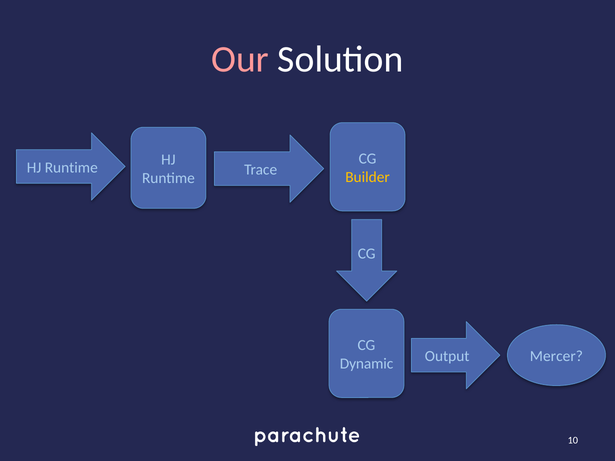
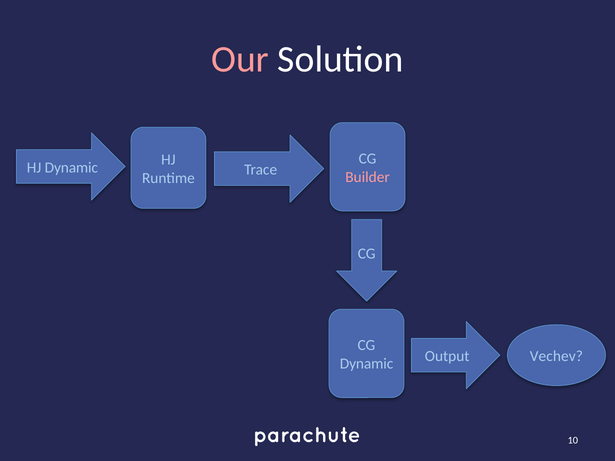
Runtime: Runtime -> Dynamic (71, 168)
Builder colour: yellow -> pink (368, 177)
Mercer: Mercer -> Vechev (556, 356)
